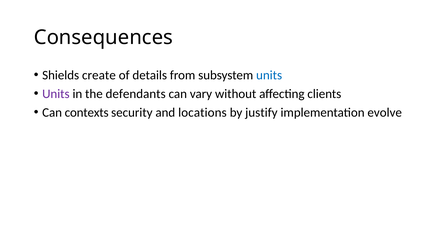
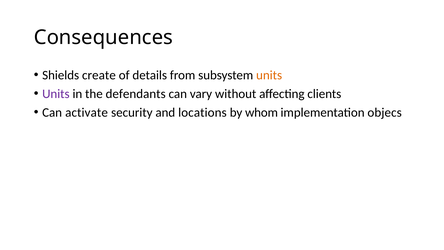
units colour: blue -> orange (269, 75)
contexts: contexts -> activate (87, 112)
justify: justify -> whom (262, 112)
evolve: evolve -> objecs (385, 112)
